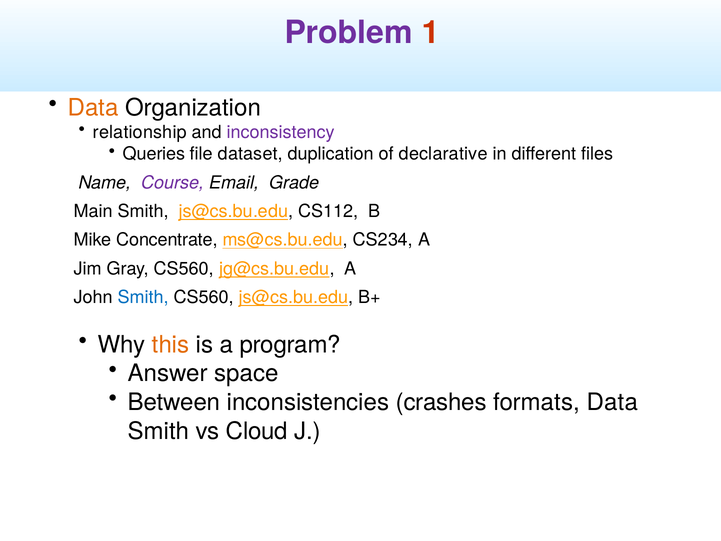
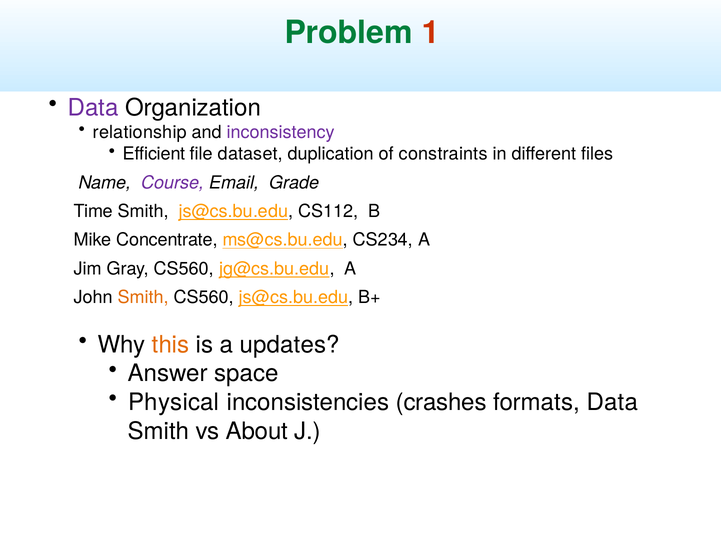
Problem colour: purple -> green (349, 33)
Data colour: orange -> purple (93, 108)
Queries: Queries -> Efficient (154, 154)
declarative: declarative -> constraints (443, 154)
Main: Main -> Time (93, 211)
Smith colour: blue -> orange (143, 297)
program: program -> updates (290, 344)
Between: Between -> Physical (174, 402)
Cloud: Cloud -> About (257, 431)
